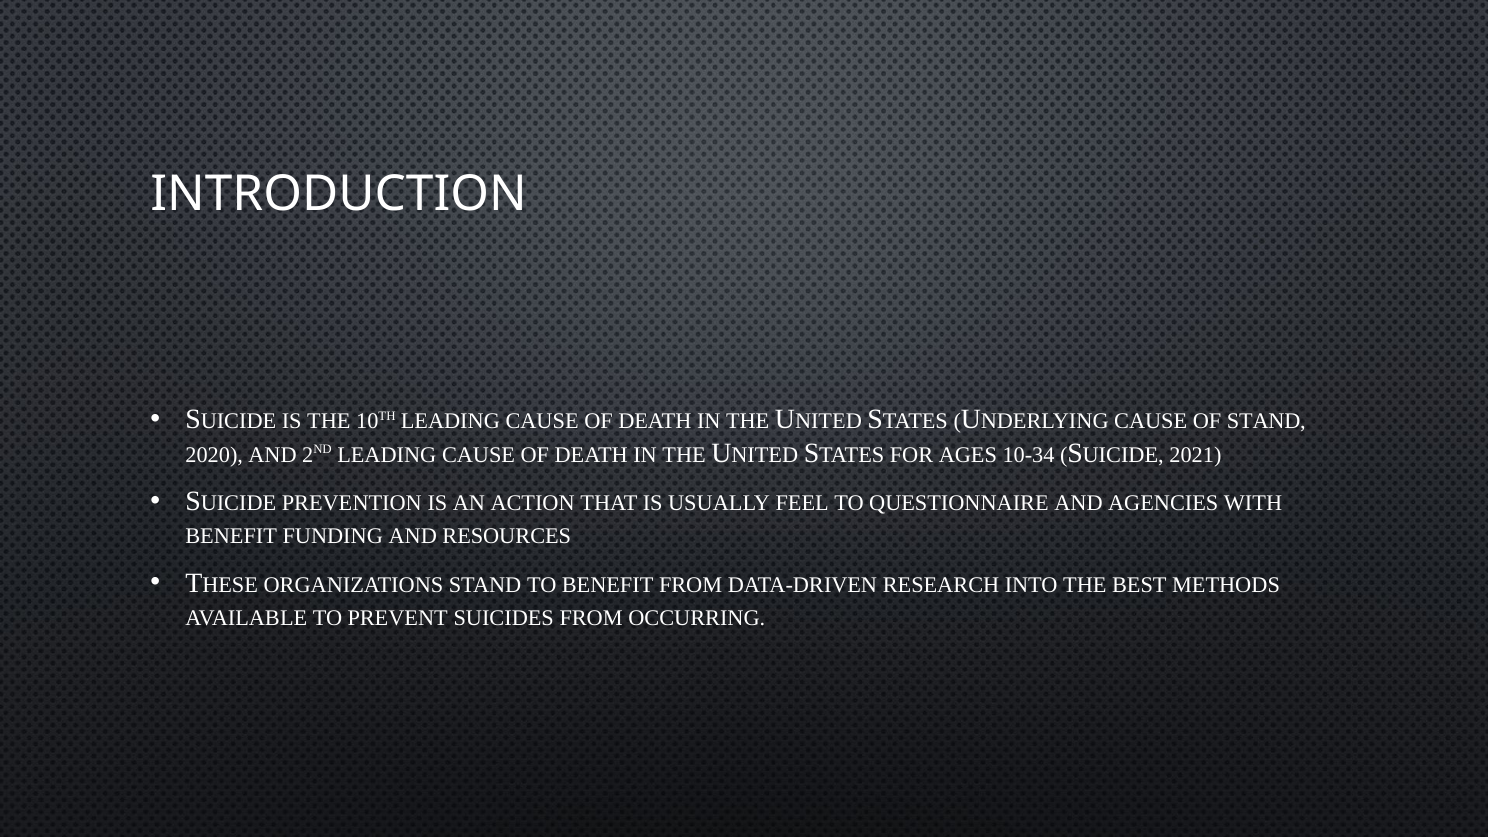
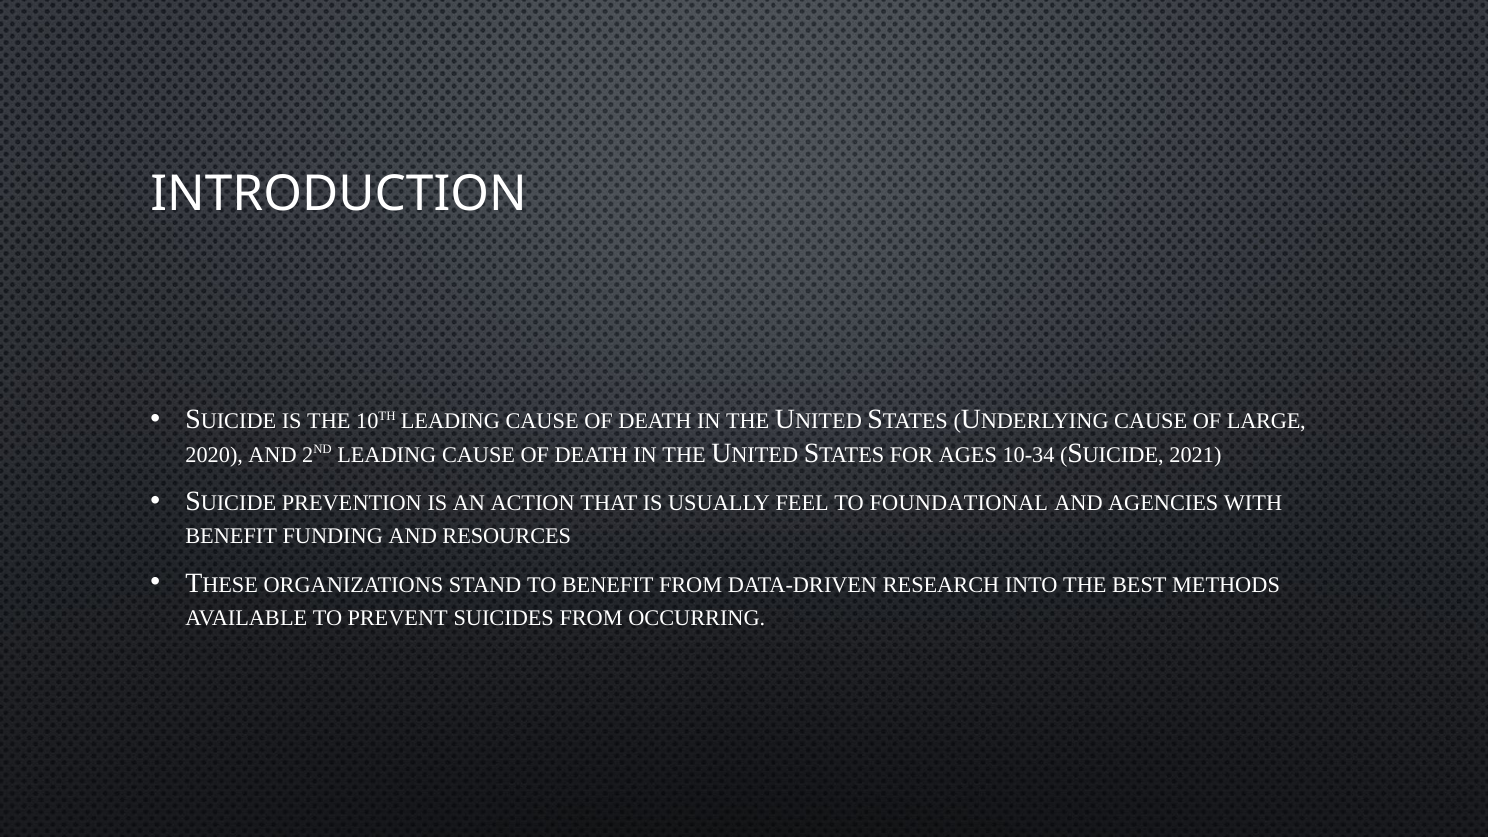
OF STAND: STAND -> LARGE (1266, 421)
QUESTIONNAIRE: QUESTIONNAIRE -> FOUNDATIONAL (959, 503)
